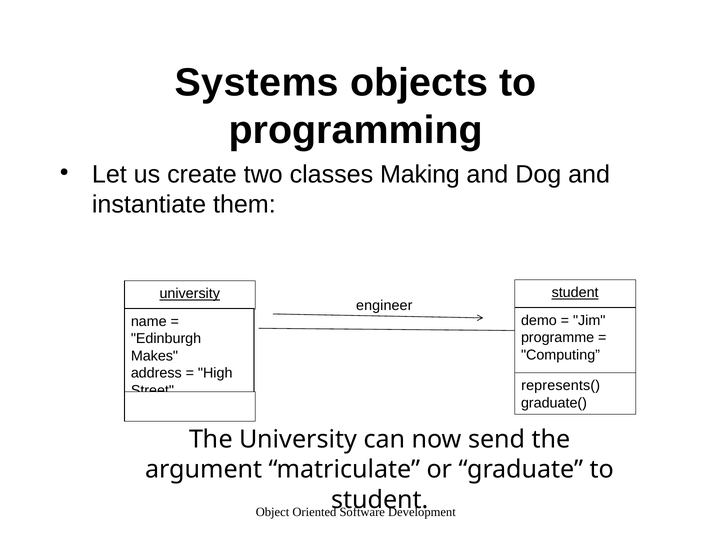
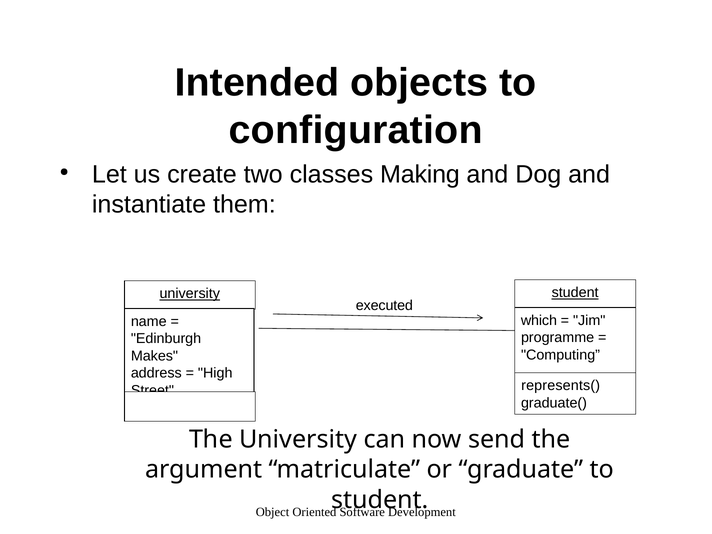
Systems: Systems -> Intended (257, 83)
programming: programming -> configuration (356, 130)
engineer: engineer -> executed (384, 305)
demo: demo -> which (539, 320)
